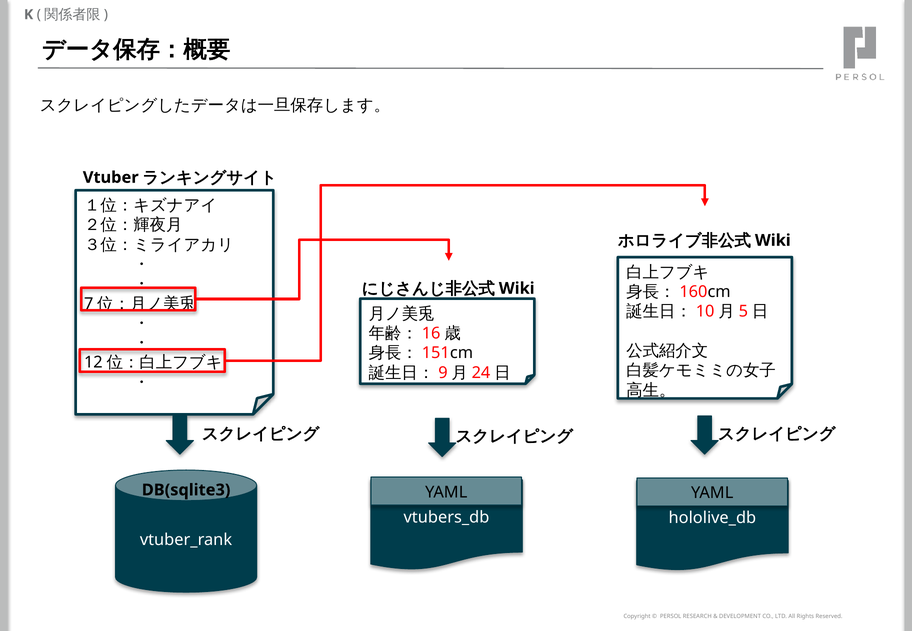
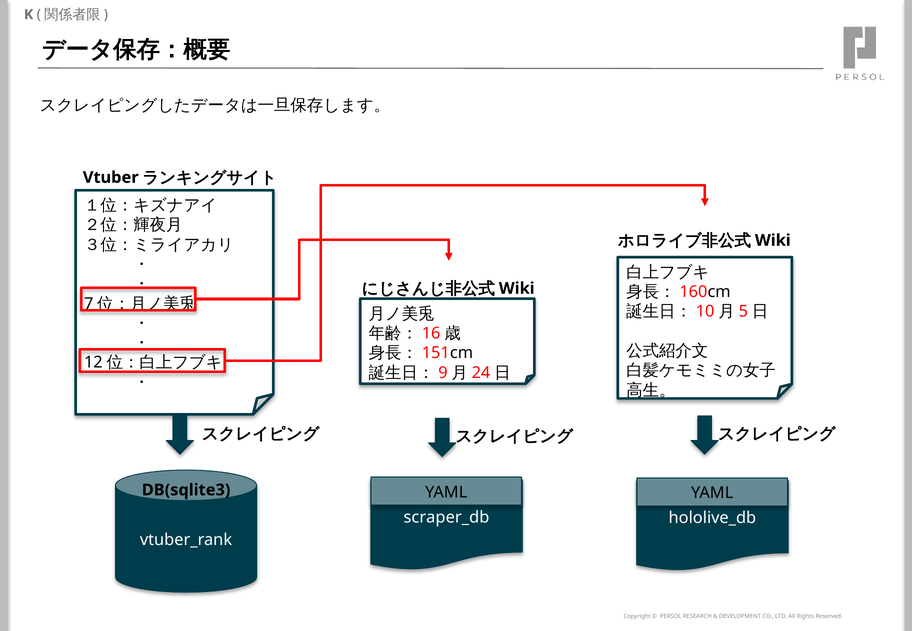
vtubers_db: vtubers_db -> scraper_db (446, 517)
